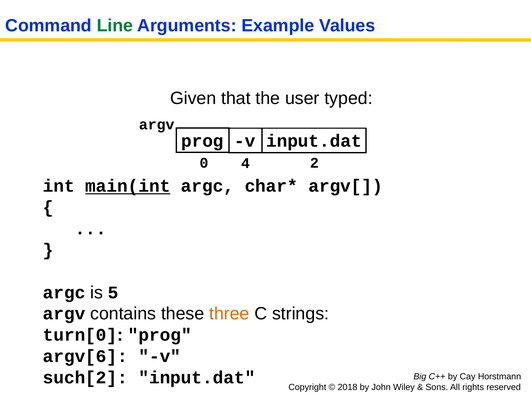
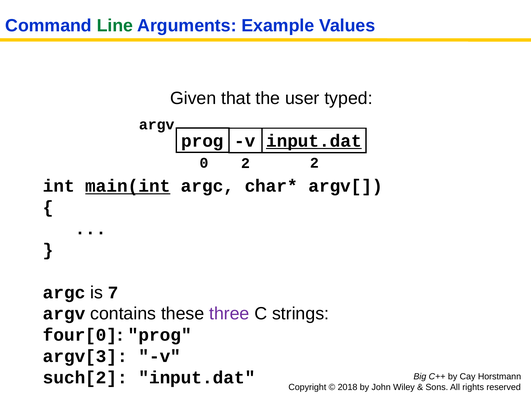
input.dat underline: none -> present (314, 141)
0 4: 4 -> 2 (245, 163)
5: 5 -> 7 (113, 292)
three colour: orange -> purple (229, 313)
turn[0: turn[0 -> four[0 (80, 334)
argv[6: argv[6 -> argv[3 (85, 356)
